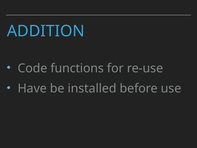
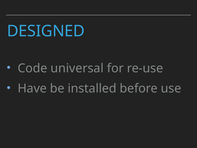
ADDITION: ADDITION -> DESIGNED (46, 31)
functions: functions -> universal (77, 68)
